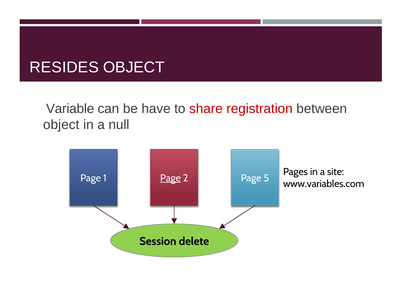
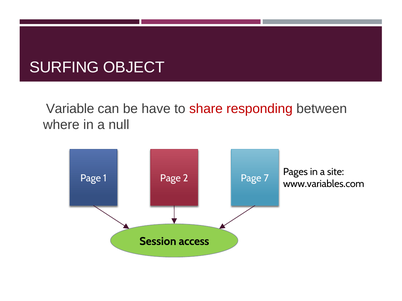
RESIDES: RESIDES -> SURFING (64, 68)
registration: registration -> responding (260, 109)
object: object -> where (61, 125)
Page underline: present -> none (170, 178)
5: 5 -> 7 (266, 178)
delete: delete -> access (194, 242)
